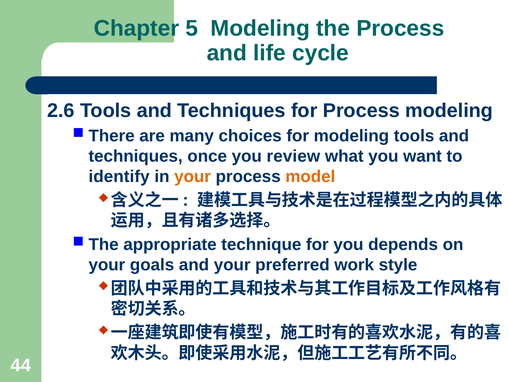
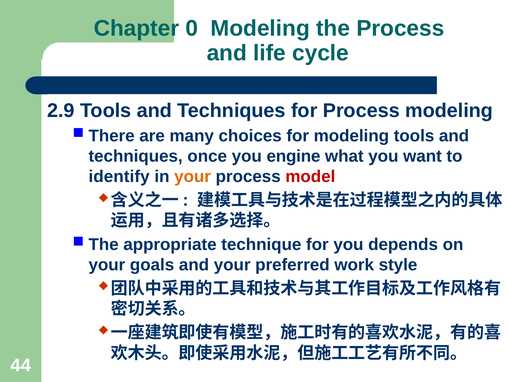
5: 5 -> 0 (192, 28)
2.6: 2.6 -> 2.9 (61, 110)
review: review -> engine (293, 156)
model colour: orange -> red (310, 176)
